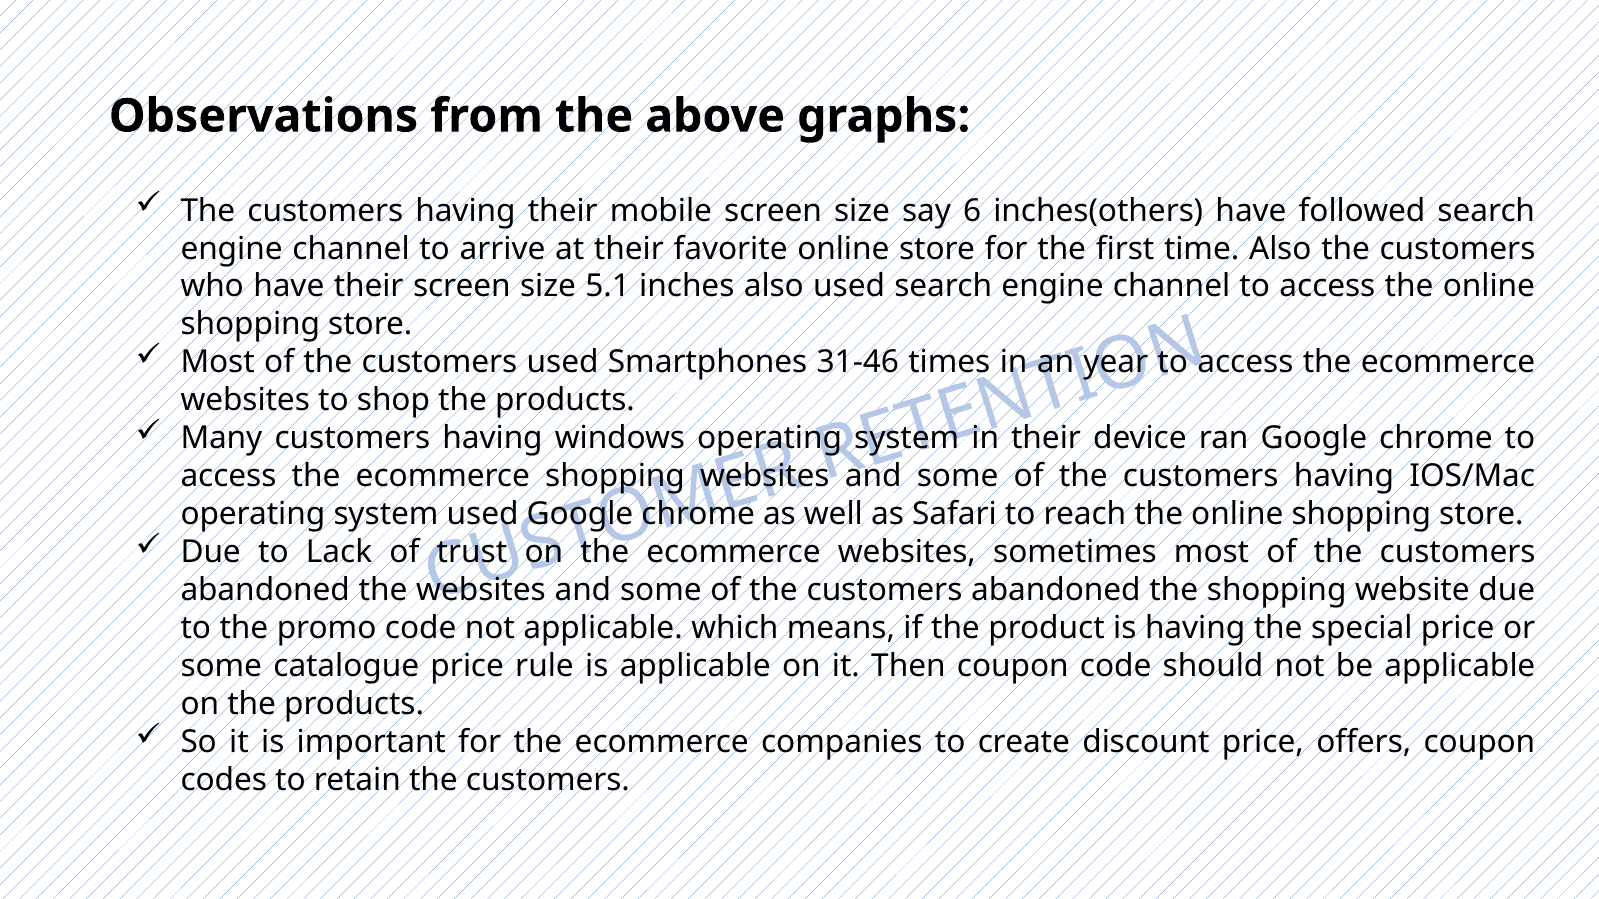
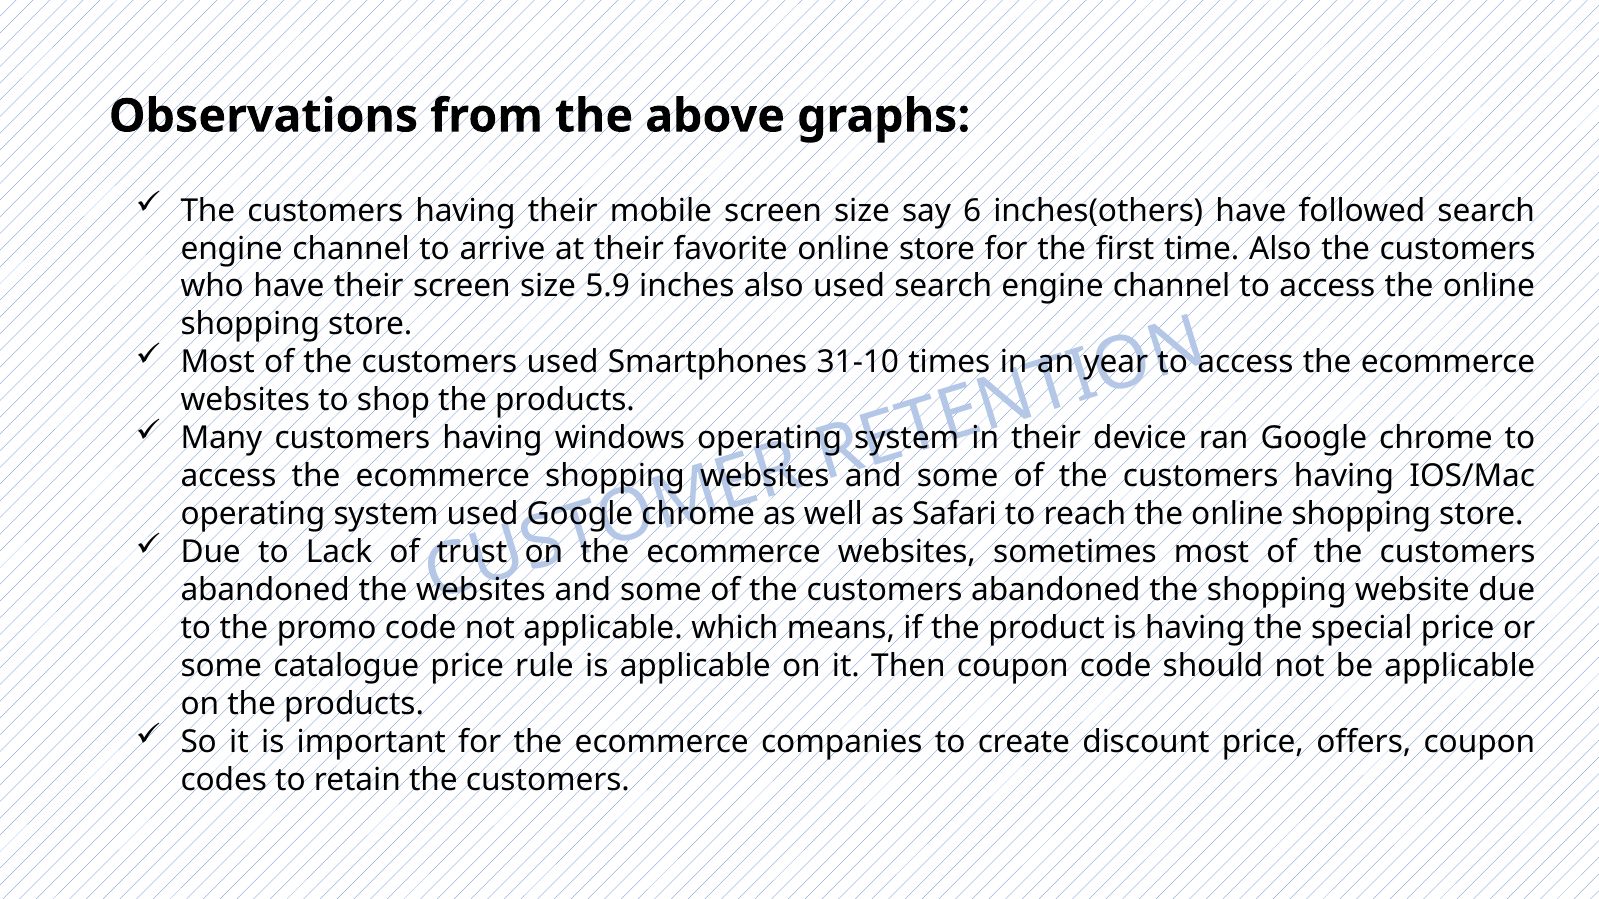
5.1: 5.1 -> 5.9 (608, 287)
31-46: 31-46 -> 31-10 (858, 363)
